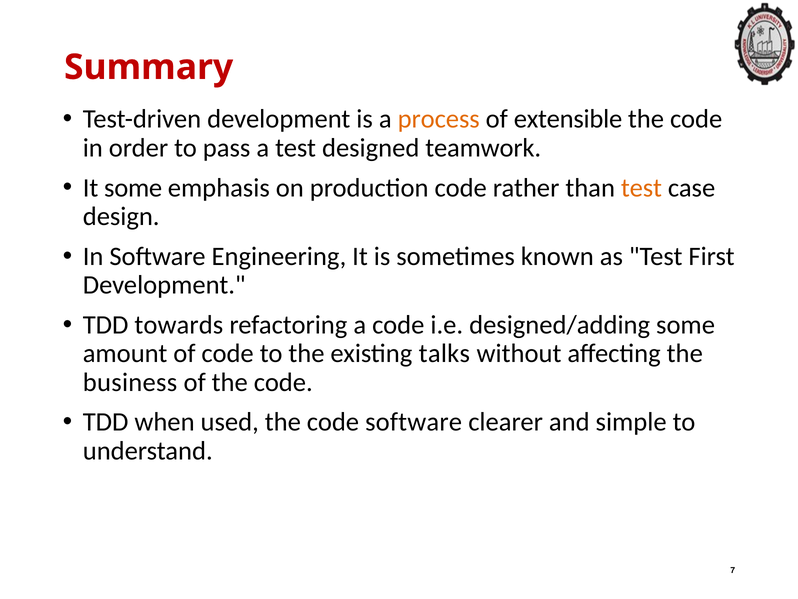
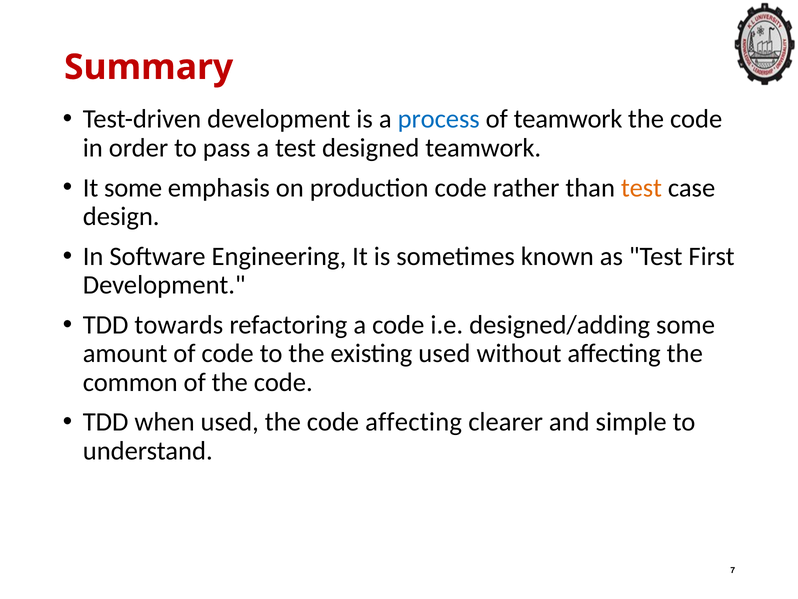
process colour: orange -> blue (439, 119)
of extensible: extensible -> teamwork (568, 119)
existing talks: talks -> used (444, 353)
business: business -> common (130, 382)
code software: software -> affecting (414, 422)
